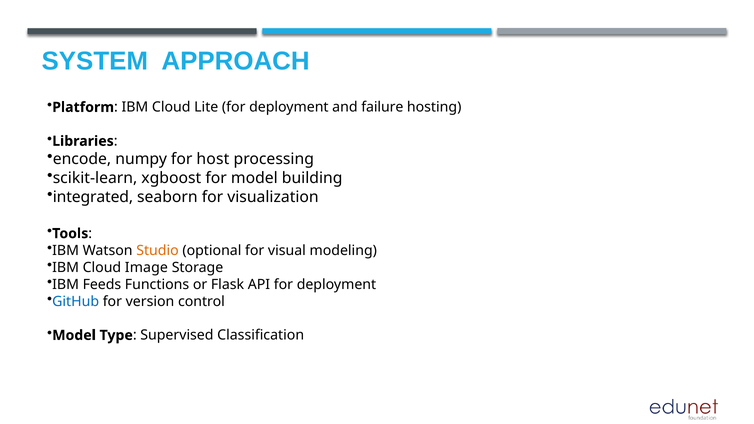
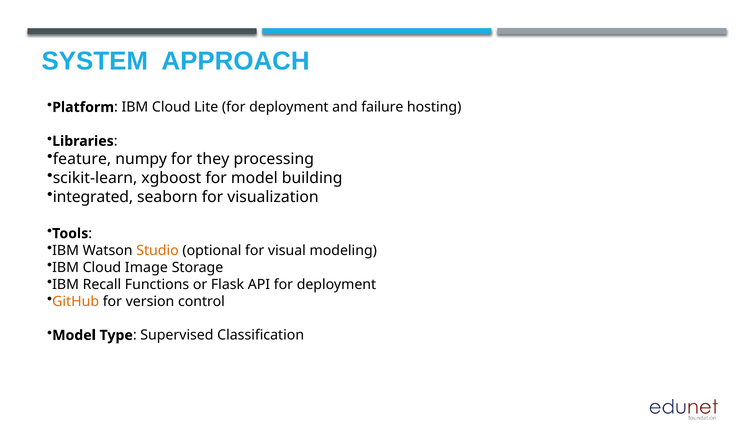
encode: encode -> feature (82, 159)
host: host -> they (213, 159)
Feeds: Feeds -> Recall (102, 284)
GitHub colour: blue -> orange (76, 301)
